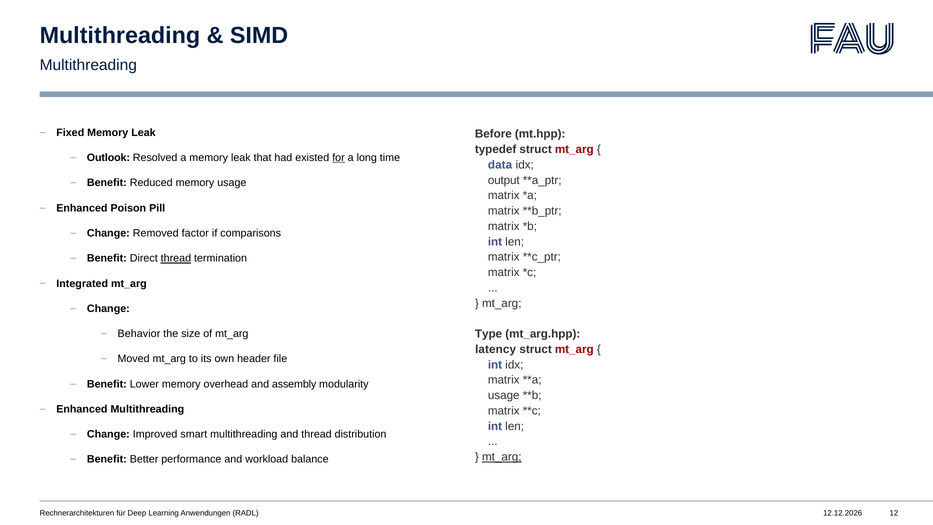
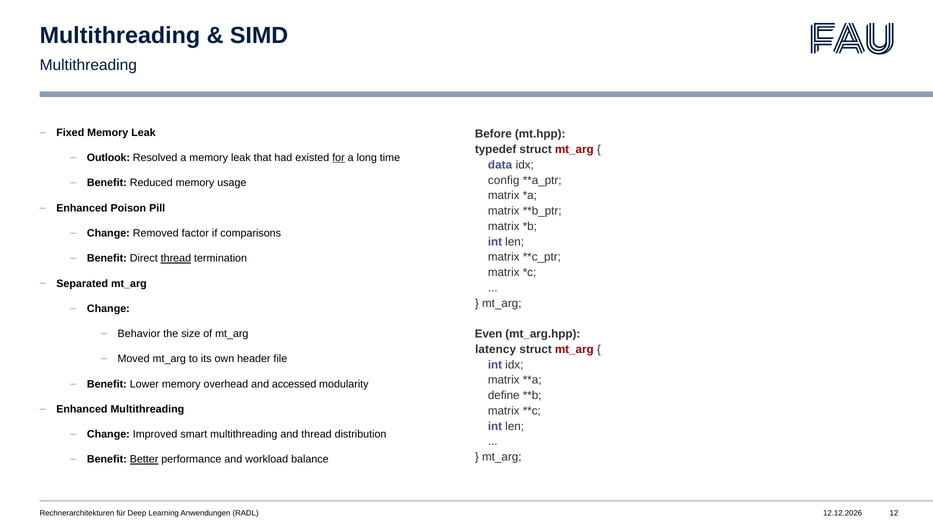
output: output -> config (504, 180)
Integrated: Integrated -> Separated (82, 283)
Type: Type -> Even (489, 334)
assembly: assembly -> accessed (294, 384)
usage: usage -> define (504, 395)
mt_arg underline: present -> none (502, 457)
Better underline: none -> present (144, 459)
